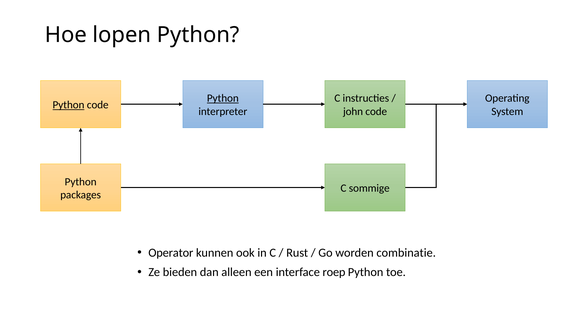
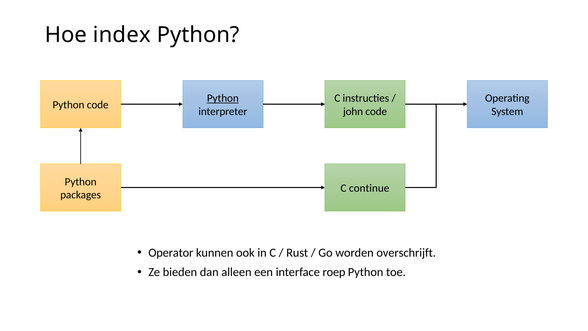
lopen: lopen -> index (122, 35)
Python underline: present -> none (69, 105)
sommige: sommige -> continue (369, 188)
combinatie: combinatie -> overschrijft (406, 253)
